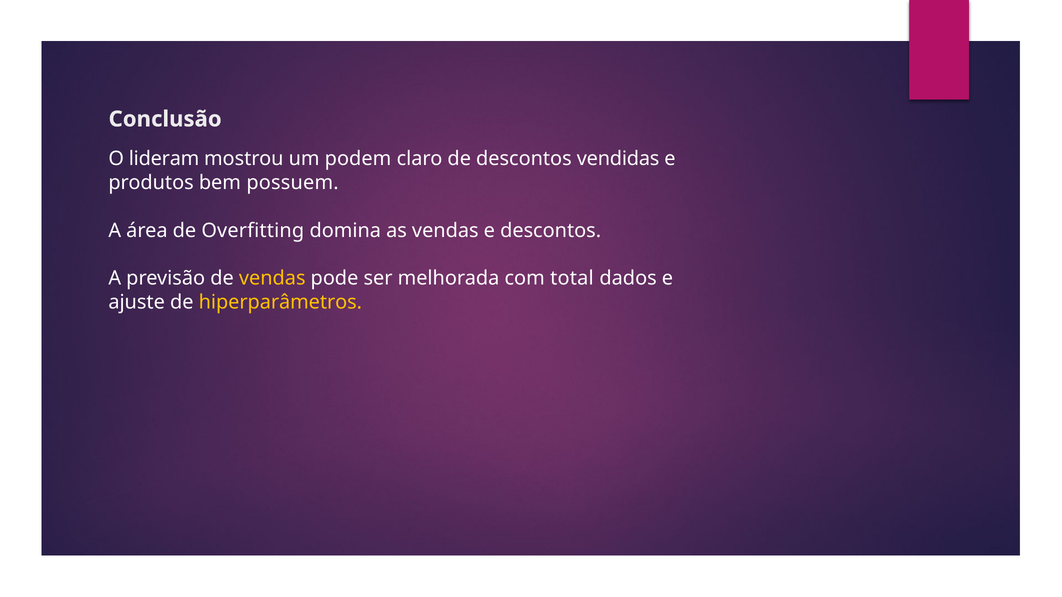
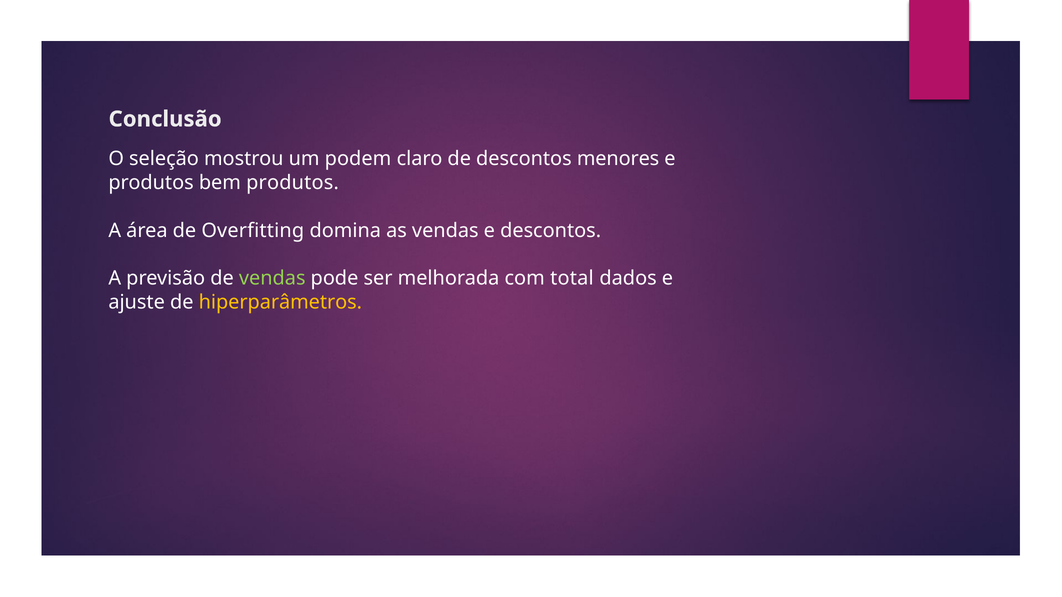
lideram: lideram -> seleção (164, 159)
vendidas: vendidas -> menores (618, 159)
bem possuem: possuem -> produtos (293, 183)
vendas colour: yellow -> light green (272, 278)
